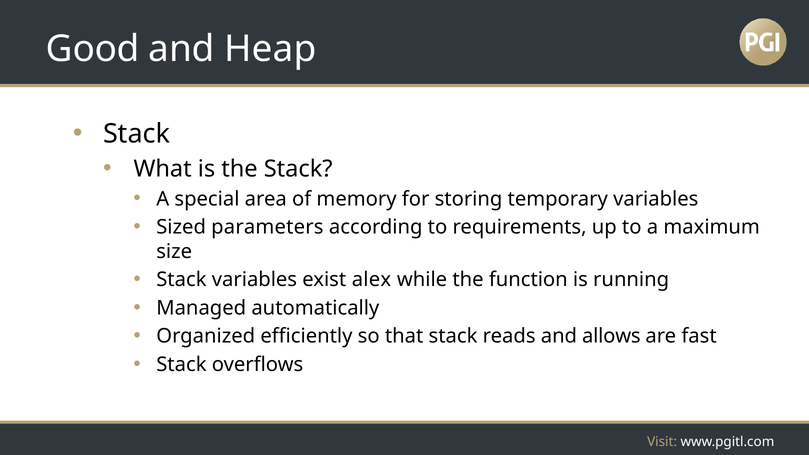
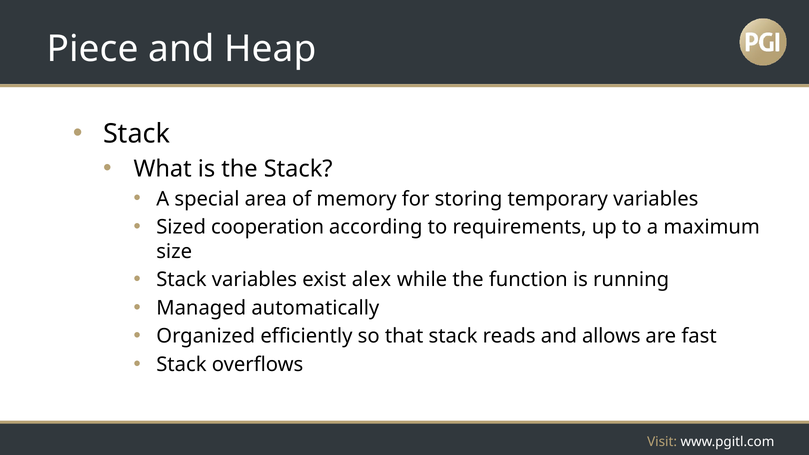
Good: Good -> Piece (93, 49)
parameters: parameters -> cooperation (268, 227)
